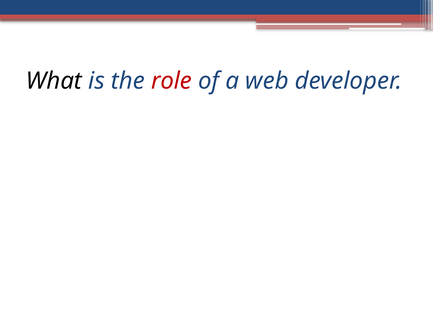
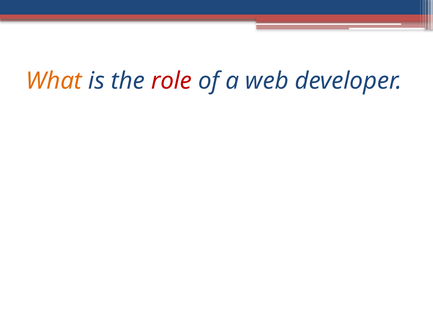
What colour: black -> orange (54, 81)
